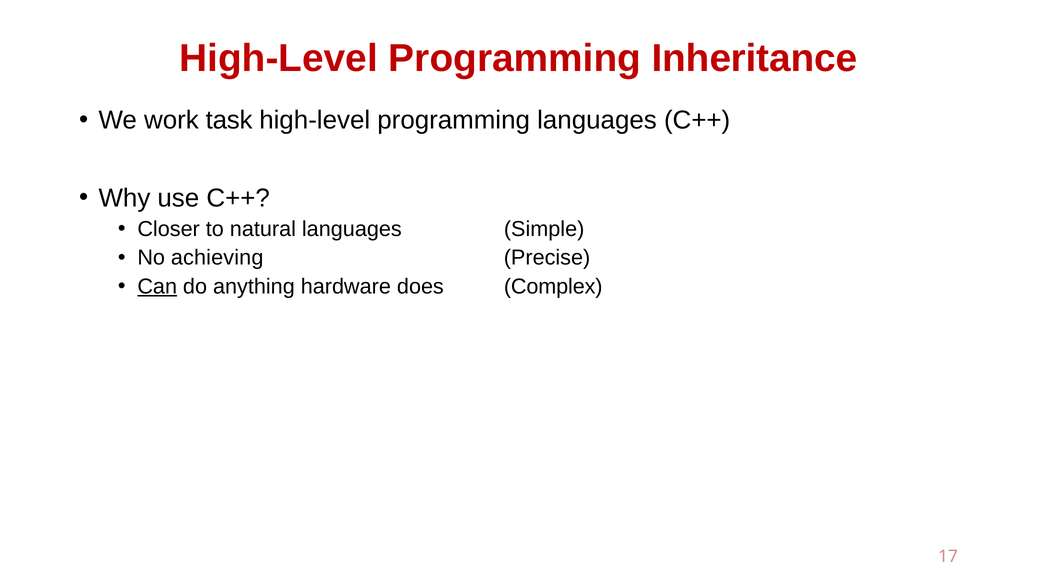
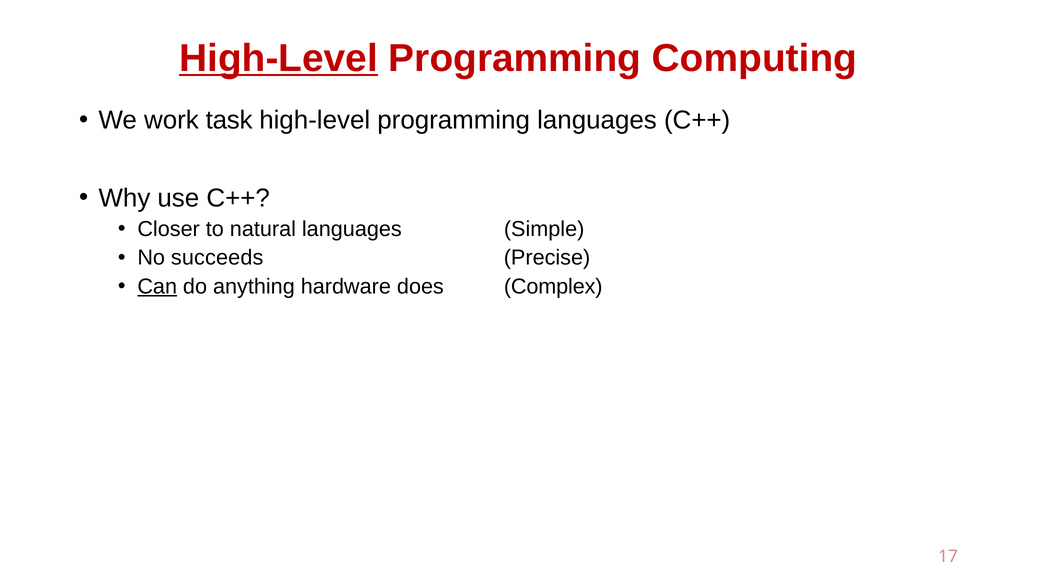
High-Level underline: none -> present (279, 58)
Inheritance: Inheritance -> Computing (754, 58)
achieving: achieving -> succeeds (217, 257)
